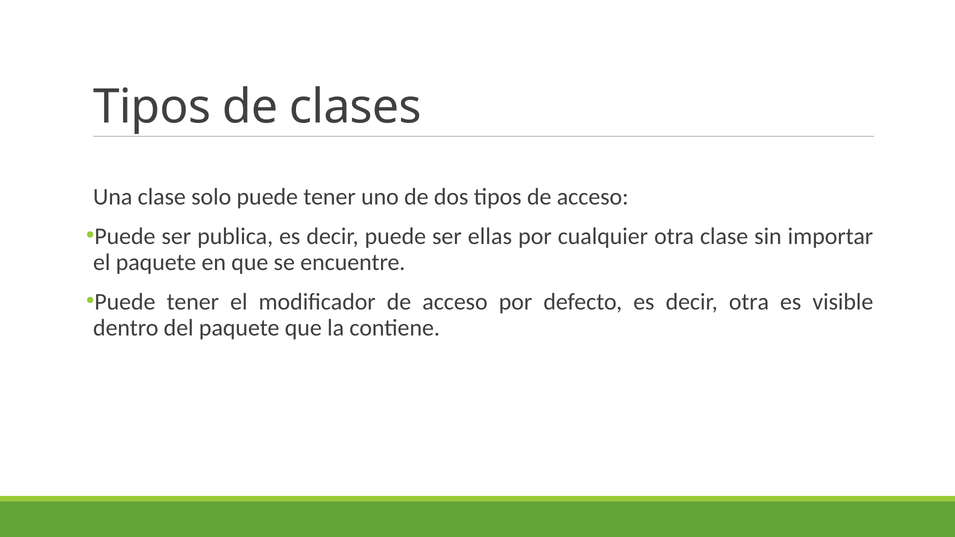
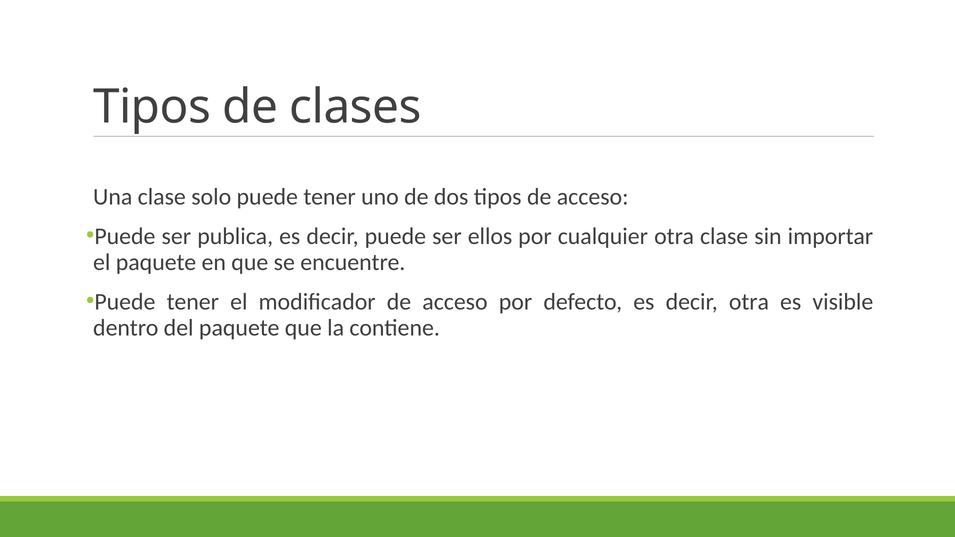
ellas: ellas -> ellos (490, 237)
